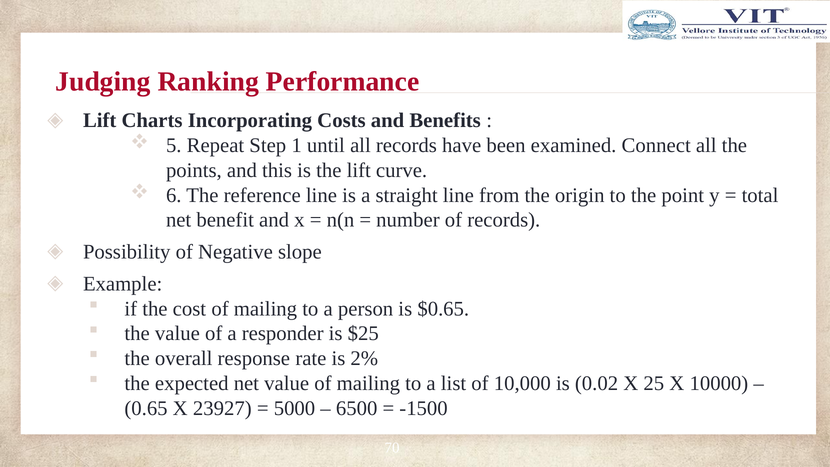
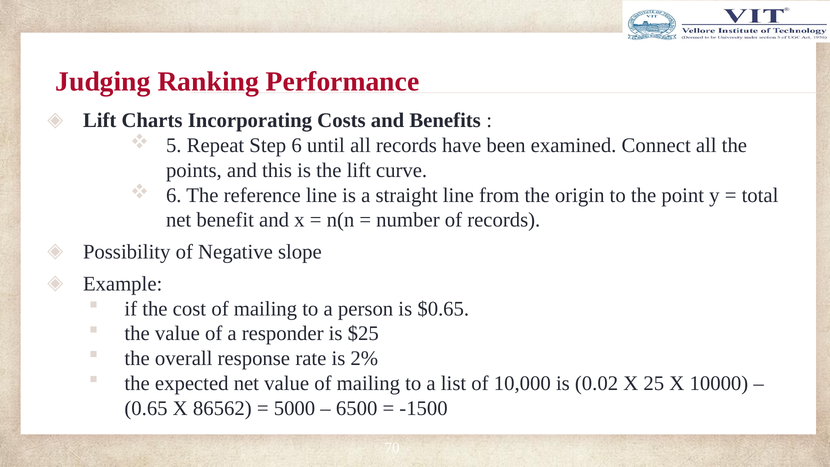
Step 1: 1 -> 6 (297, 145)
23927: 23927 -> 86562 (222, 408)
